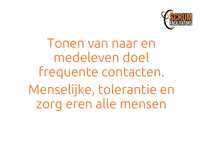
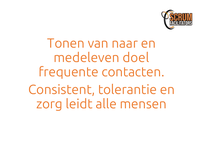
Menselijke: Menselijke -> Consistent (62, 90)
eren: eren -> leidt (79, 104)
